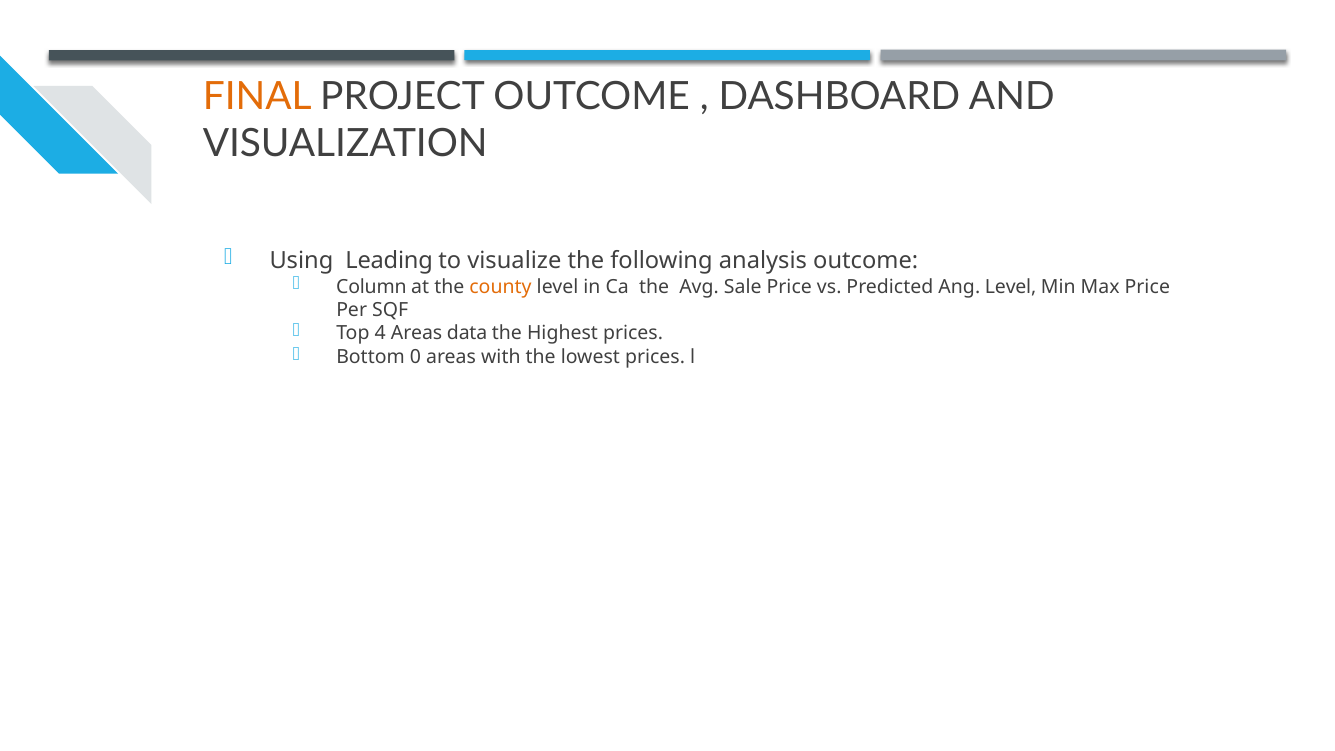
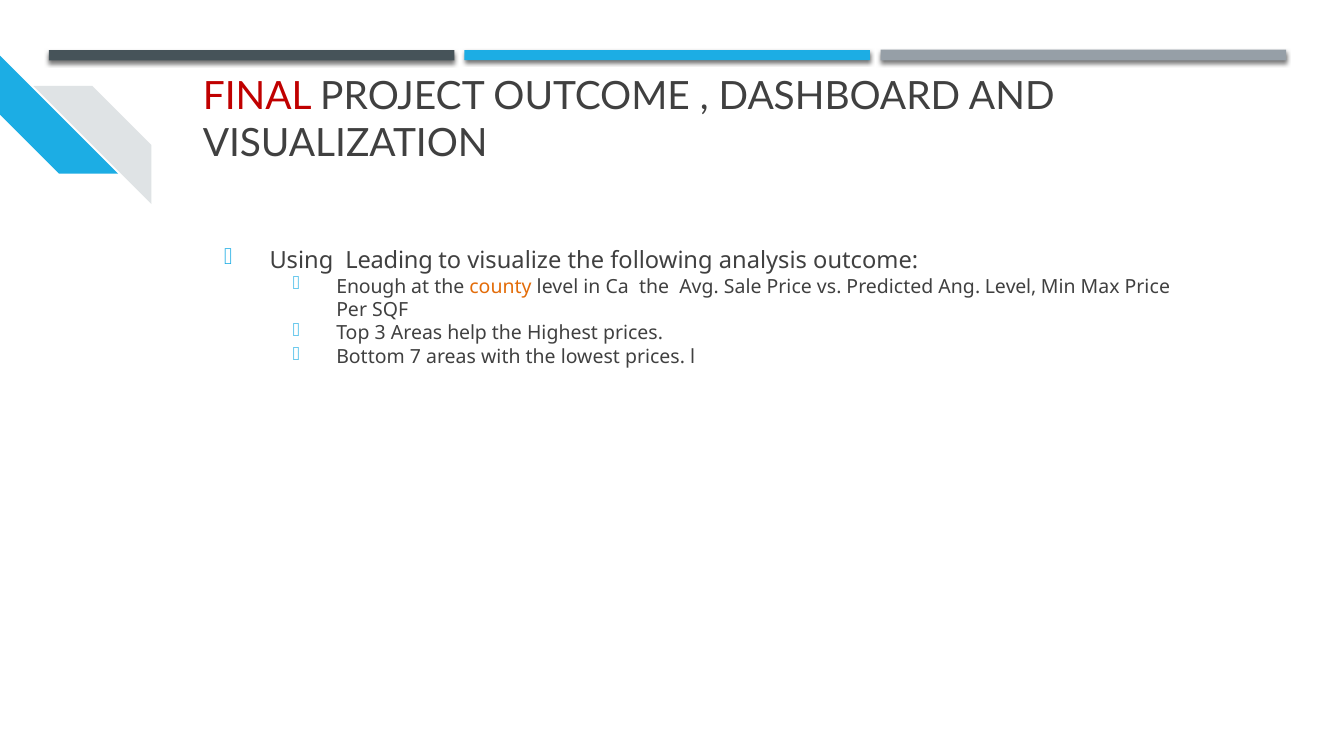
FINAL colour: orange -> red (257, 97)
Column: Column -> Enough (371, 287)
4: 4 -> 3 (380, 333)
data: data -> help (467, 333)
0: 0 -> 7 (415, 357)
